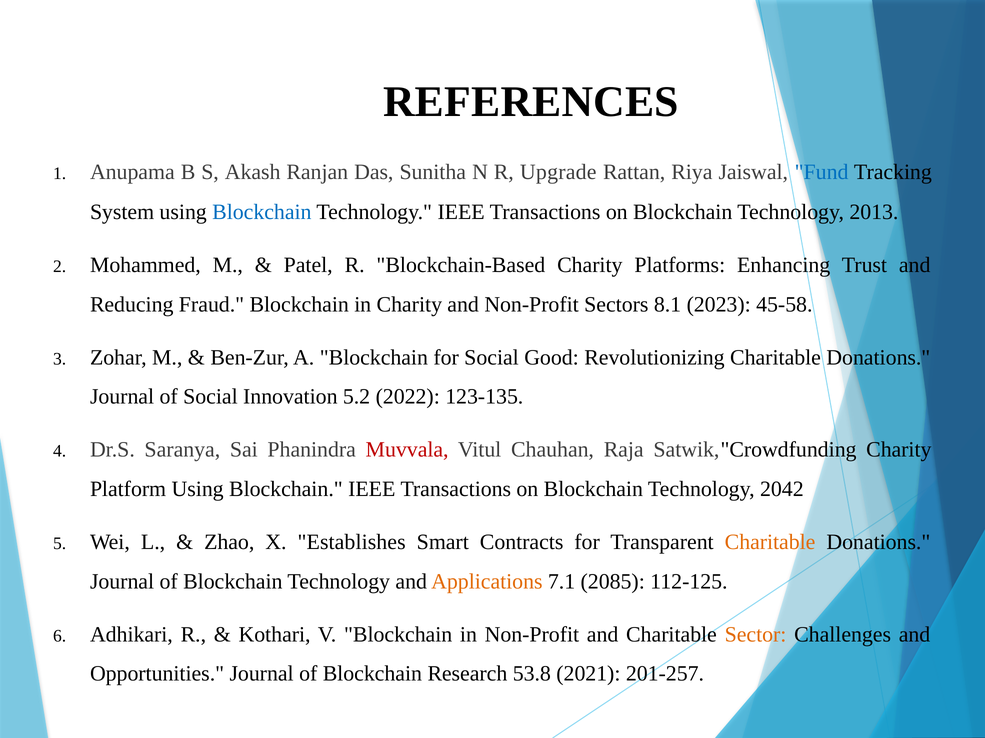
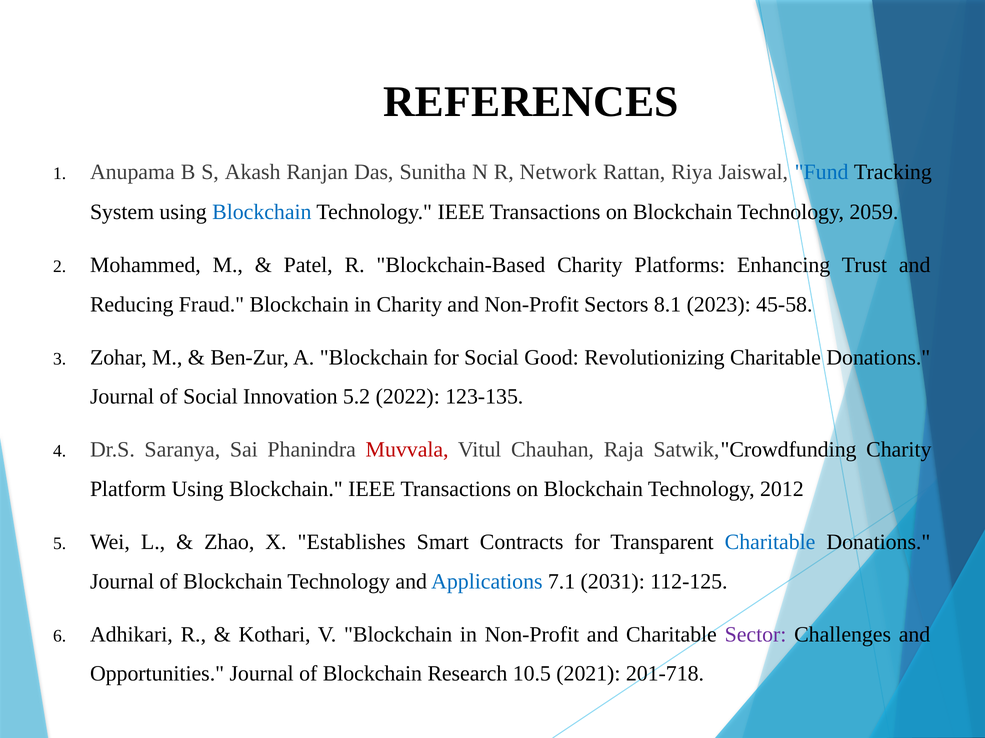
Upgrade: Upgrade -> Network (558, 172)
2013: 2013 -> 2059 (874, 212)
2042: 2042 -> 2012 (782, 490)
Charitable colour: orange -> blue (770, 543)
Applications colour: orange -> blue (487, 582)
2085: 2085 -> 2031 (613, 582)
Sector colour: orange -> purple (756, 635)
53.8: 53.8 -> 10.5 (532, 674)
201-257: 201-257 -> 201-718 (665, 674)
